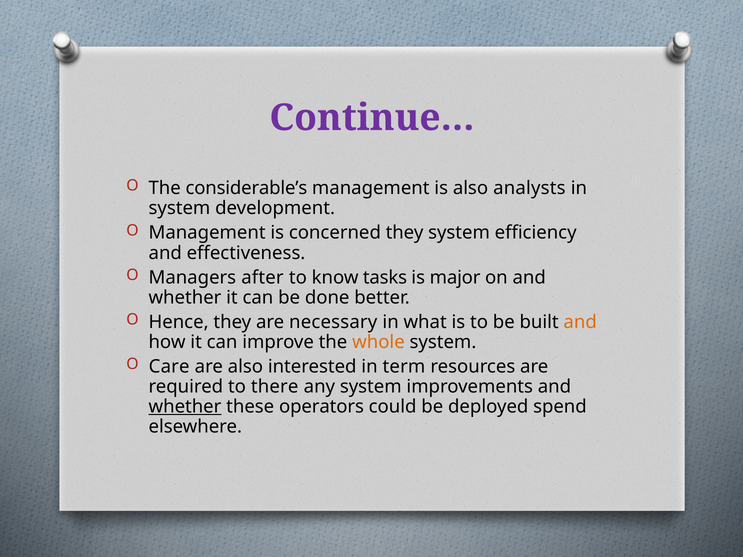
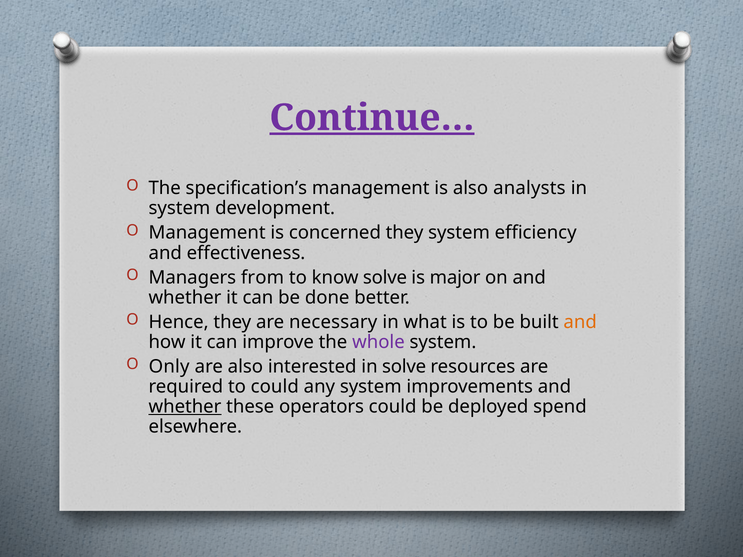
Continue… underline: none -> present (372, 118)
considerable’s: considerable’s -> specification’s (246, 188)
after: after -> from (262, 278)
know tasks: tasks -> solve (385, 278)
whole colour: orange -> purple (378, 342)
Care: Care -> Only (169, 367)
in term: term -> solve (404, 367)
to there: there -> could (275, 387)
